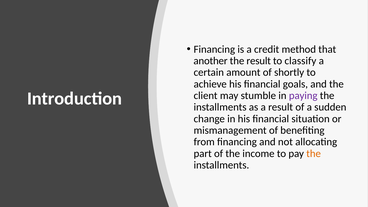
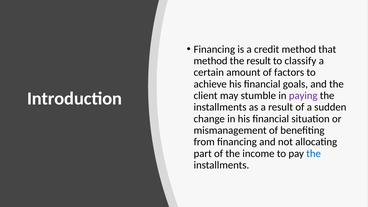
another: another -> method (211, 61)
shortly: shortly -> factors (289, 72)
the colour: orange -> blue (314, 153)
